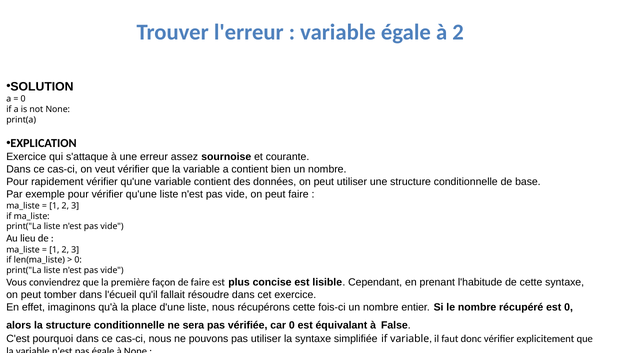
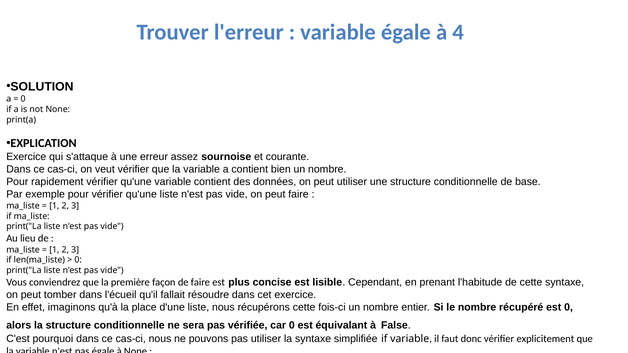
à 2: 2 -> 4 (458, 32)
